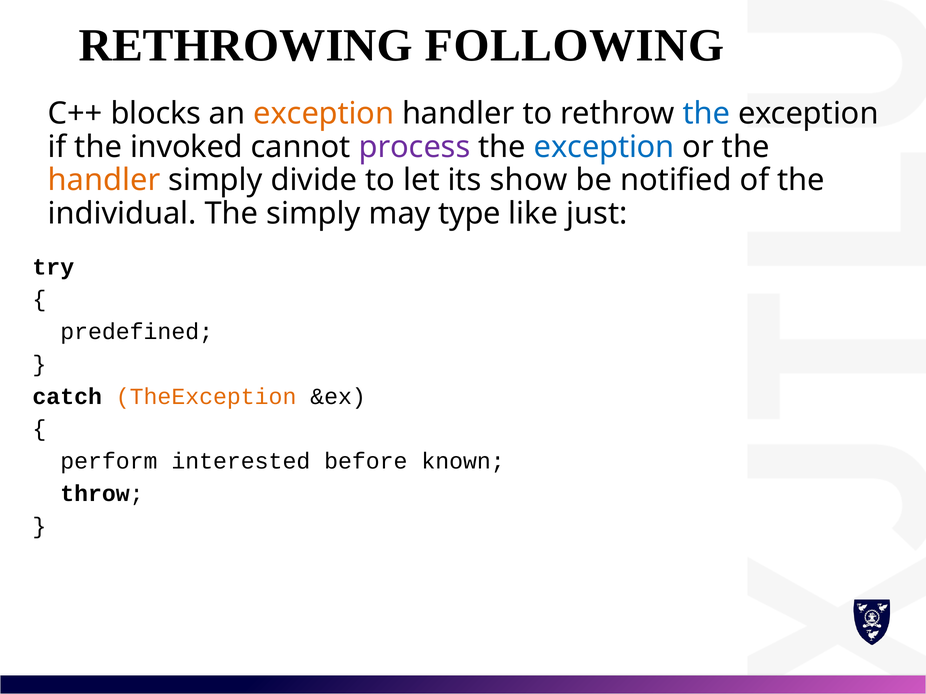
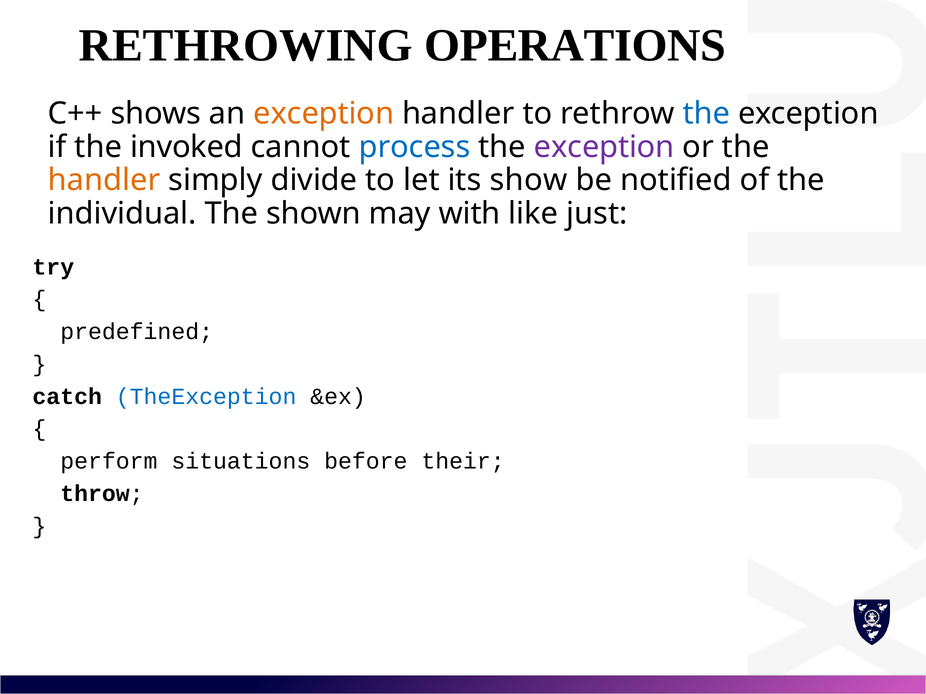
FOLLOWING: FOLLOWING -> OPERATIONS (575, 46)
blocks: blocks -> shows (156, 114)
process colour: purple -> blue (415, 147)
exception colour: blue -> purple (604, 147)
The simply: simply -> shown (314, 214)
type: type -> with (470, 214)
TheException colour: orange -> blue (206, 397)
interested: interested -> situations (241, 462)
known: known -> their (463, 462)
